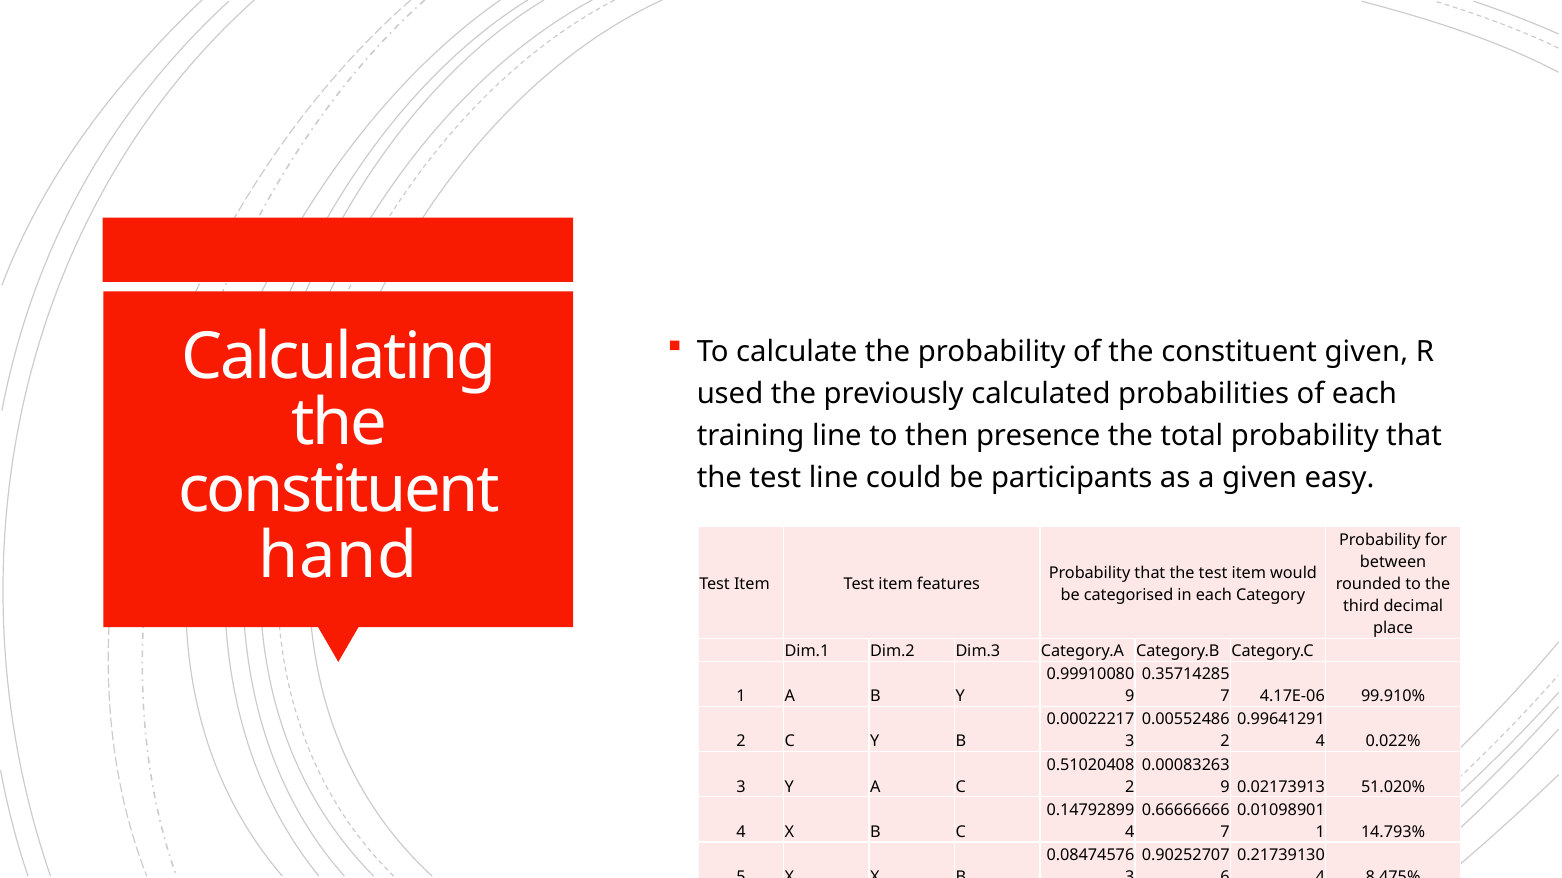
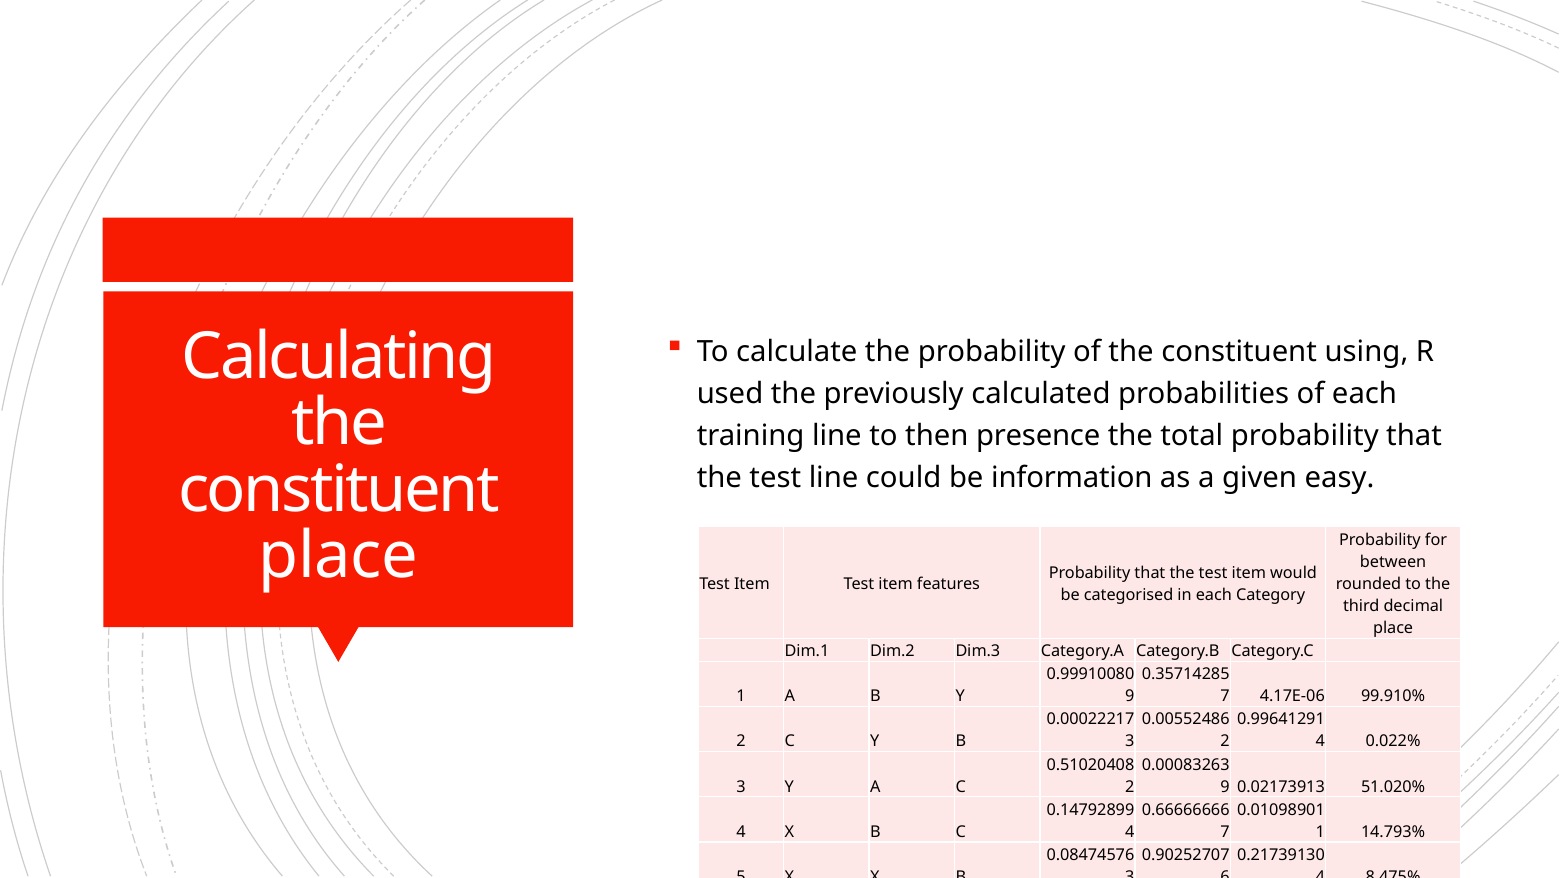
constituent given: given -> using (1366, 352)
participants: participants -> information (1072, 479)
hand: hand -> place (338, 556)
